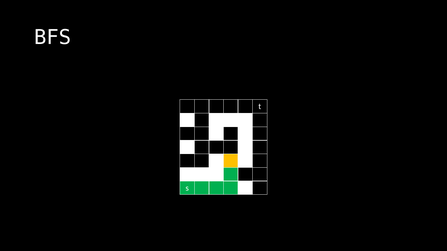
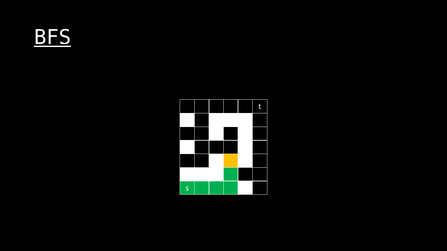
BFS underline: none -> present (53, 38)
